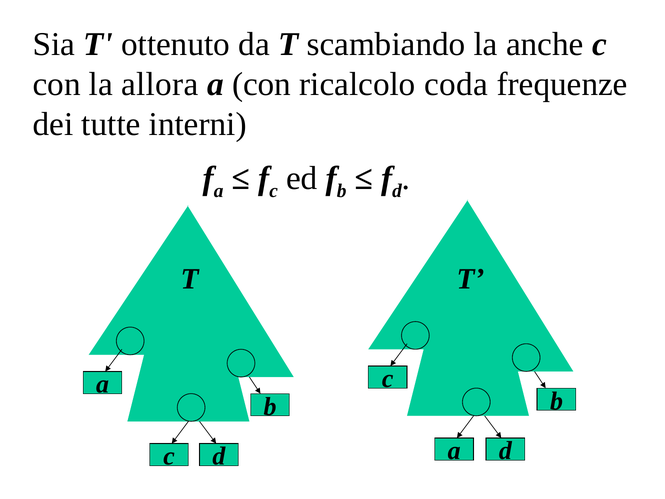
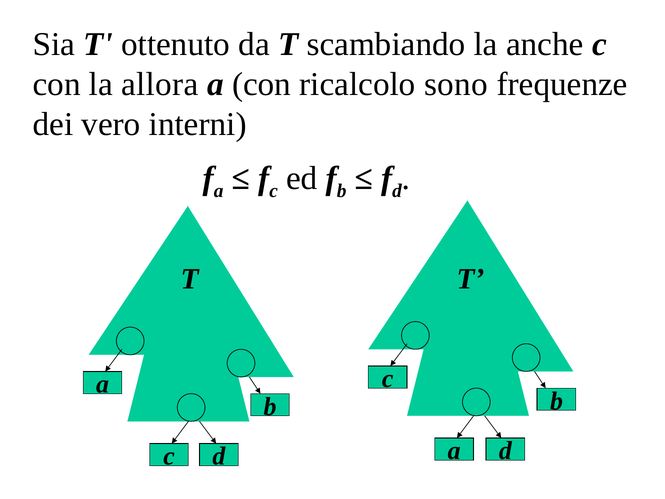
coda: coda -> sono (456, 84)
tutte: tutte -> vero (111, 124)
